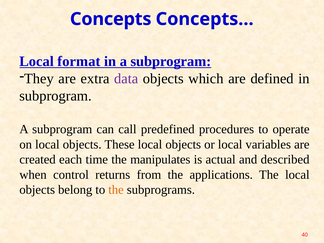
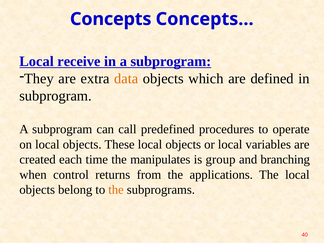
format: format -> receive (79, 61)
data colour: purple -> orange (126, 79)
actual: actual -> group (221, 160)
described: described -> branching (285, 160)
